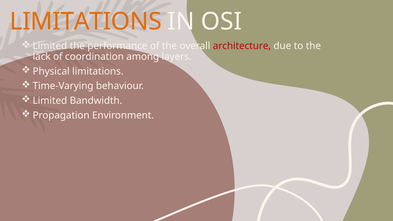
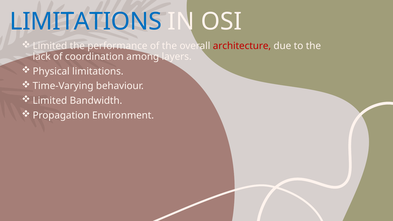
LIMITATIONS colour: orange -> blue (86, 21)
